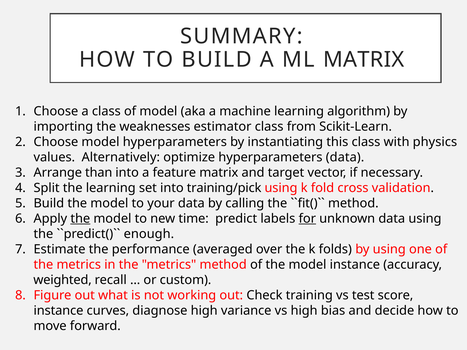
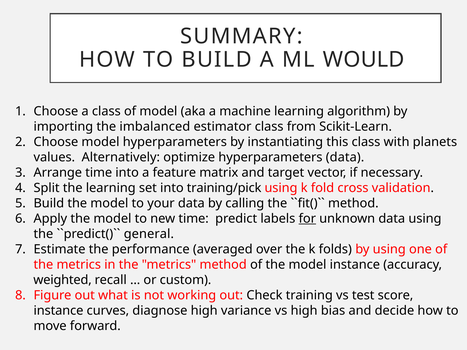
ML MATRIX: MATRIX -> WOULD (364, 60)
weaknesses: weaknesses -> imbalanced (155, 127)
physics: physics -> planets (435, 142)
Arrange than: than -> time (99, 173)
the underline: present -> none (80, 219)
enough: enough -> general (149, 234)
